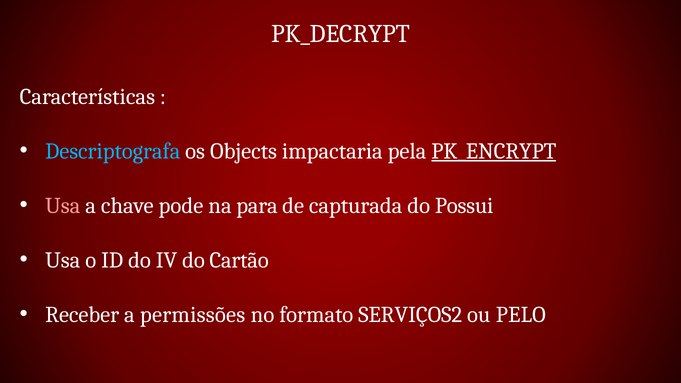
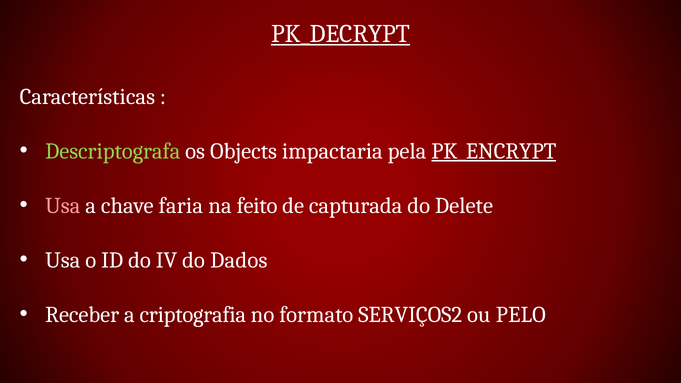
PK_DECRYPT underline: none -> present (341, 34)
Descriptografa colour: light blue -> light green (113, 151)
pode: pode -> faria (181, 206)
para: para -> feito (257, 206)
Possui: Possui -> Delete (464, 206)
Cartão: Cartão -> Dados (239, 260)
permissões: permissões -> criptografia (193, 315)
